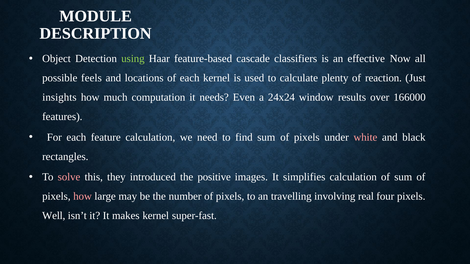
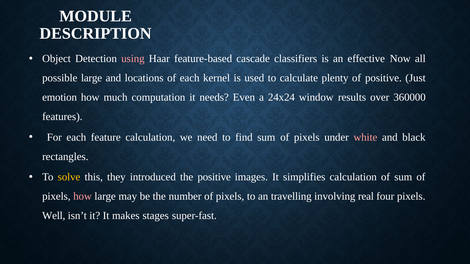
using colour: light green -> pink (133, 59)
possible feels: feels -> large (92, 78)
of reaction: reaction -> positive (383, 78)
insights: insights -> emotion (60, 98)
166000: 166000 -> 360000 (410, 98)
solve colour: pink -> yellow (69, 177)
makes kernel: kernel -> stages (156, 216)
